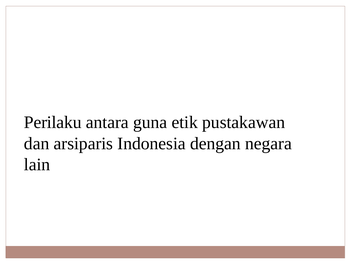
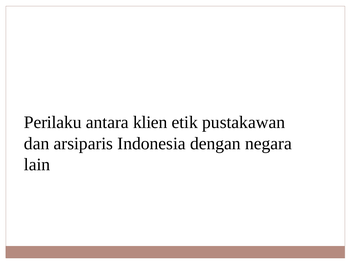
guna: guna -> klien (150, 122)
